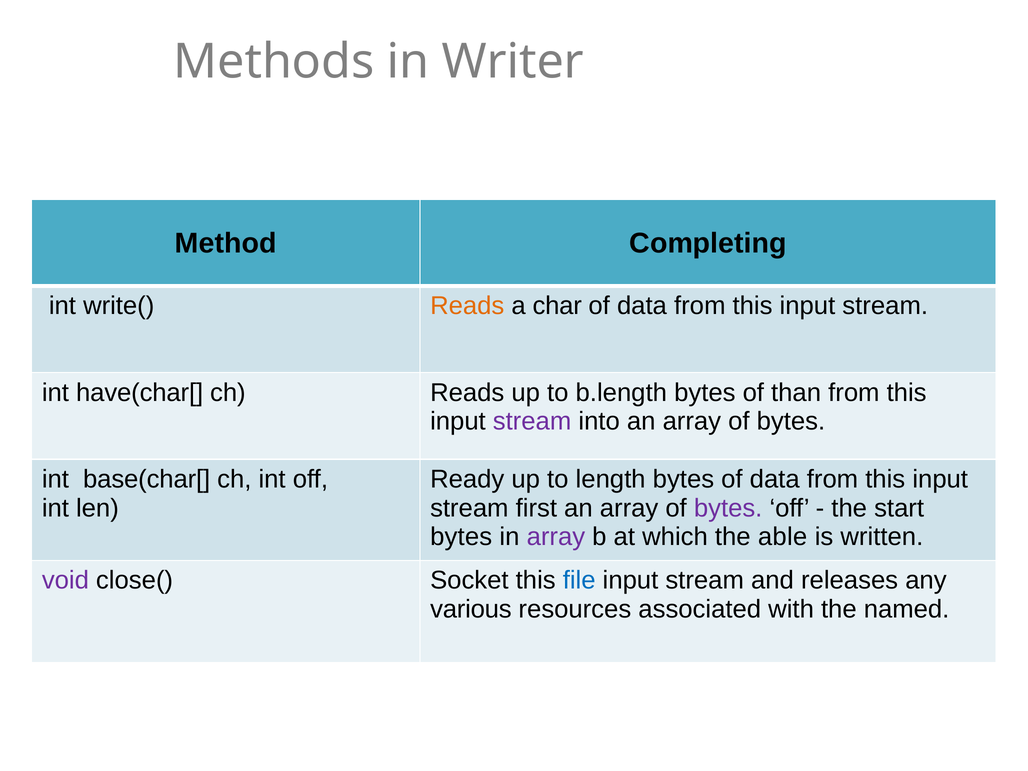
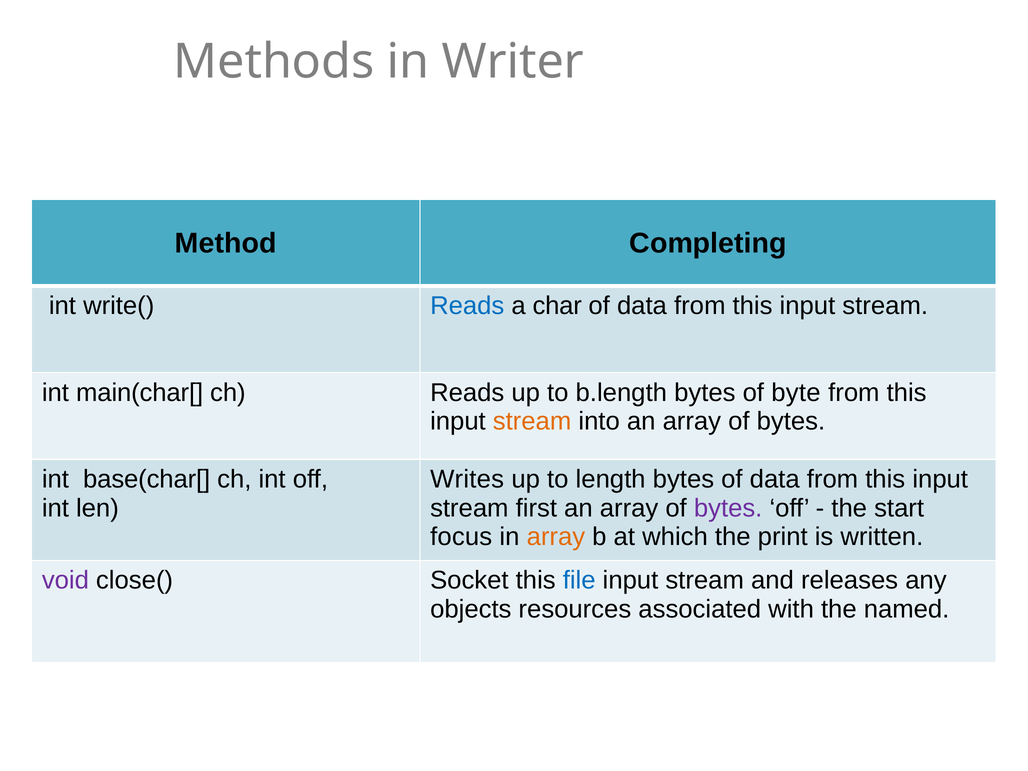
Reads colour: orange -> blue (467, 306)
have(char[: have(char[ -> main(char[ (140, 393)
than: than -> byte (796, 393)
stream colour: purple -> orange (532, 421)
Ready: Ready -> Writes (467, 479)
bytes: bytes -> focus (461, 537)
array colour: purple -> orange (556, 537)
able: able -> print (783, 537)
various: various -> objects (471, 609)
